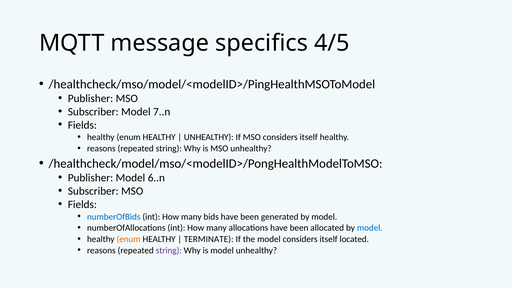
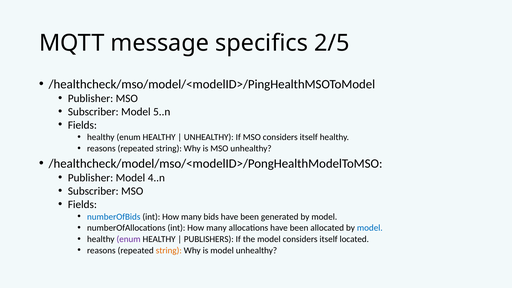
4/5: 4/5 -> 2/5 (332, 43)
7..n: 7..n -> 5..n (162, 112)
6..n: 6..n -> 4..n (156, 178)
enum colour: orange -> purple (129, 239)
TERMINATE: TERMINATE -> PUBLISHERS (209, 239)
string colour: purple -> orange (169, 250)
